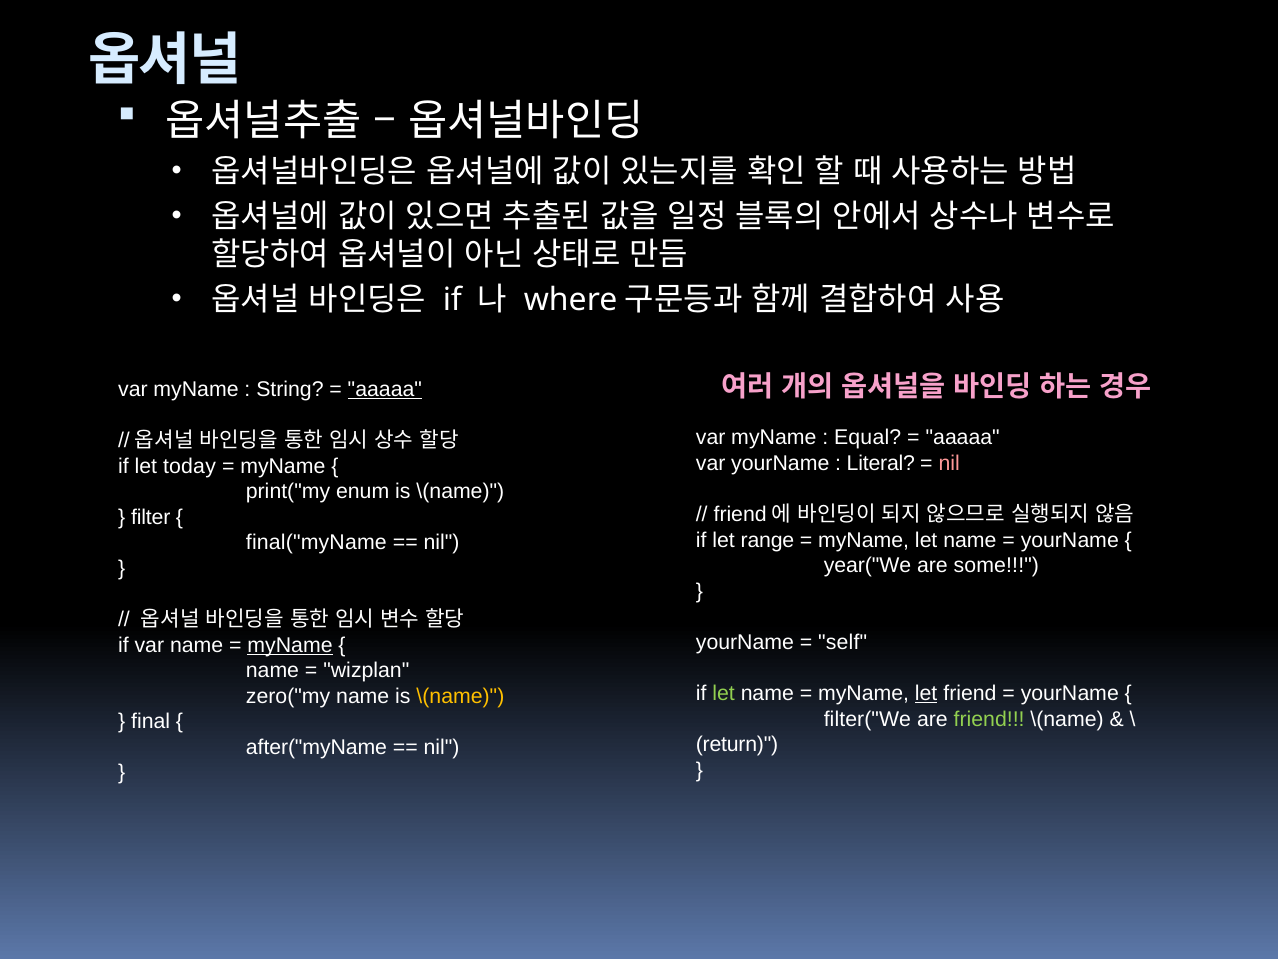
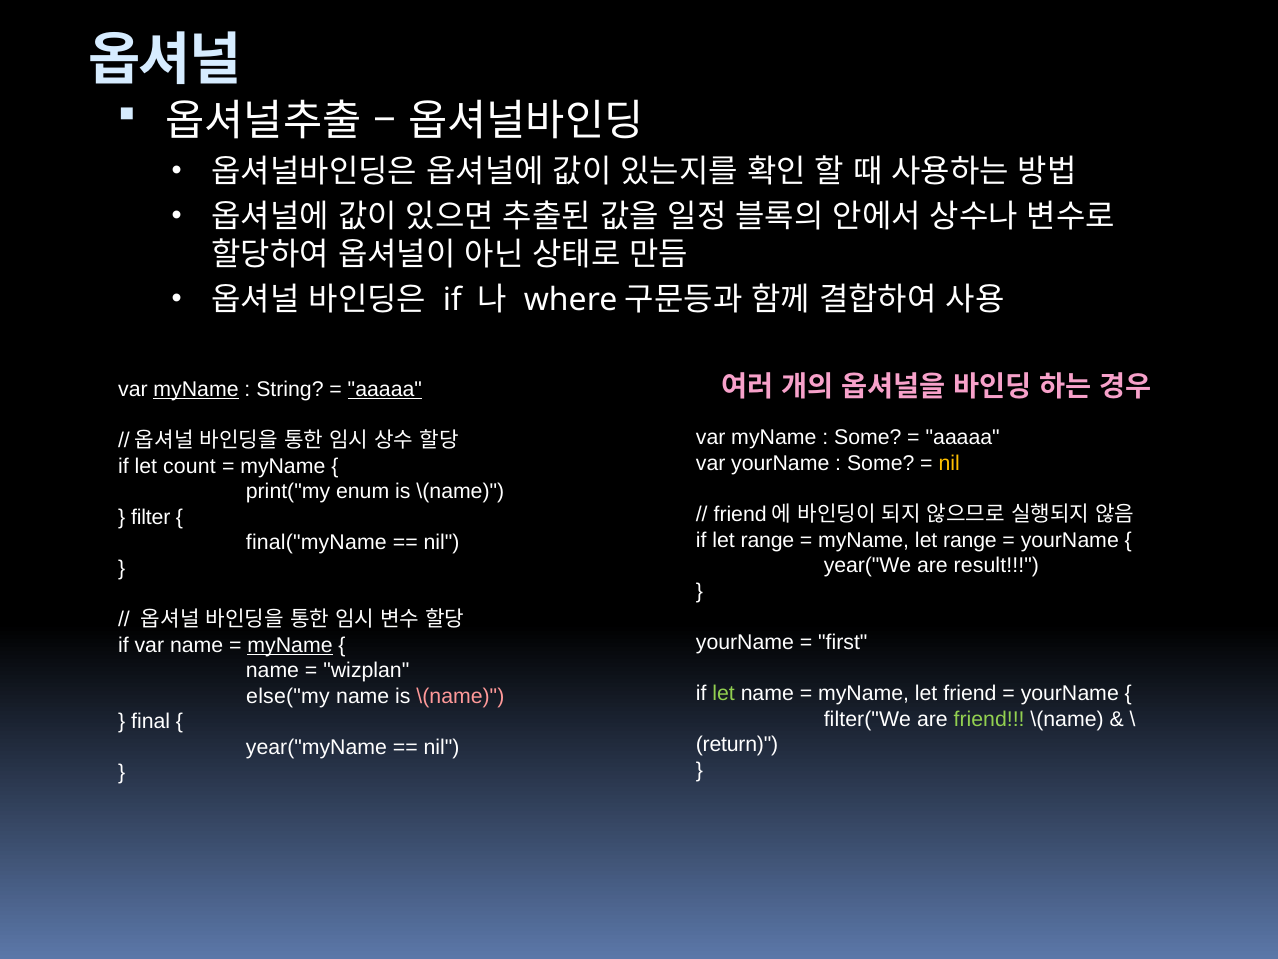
myName underline: none -> present (196, 389)
Equal: Equal -> Some (868, 438)
Literal: Literal -> Some (881, 463)
nil colour: pink -> yellow (949, 463)
today: today -> count (189, 466)
myName let name: name -> range (970, 540)
some: some -> result (996, 565)
self: self -> first (843, 642)
let underline: present -> none (926, 693)
zero("my: zero("my -> else("my (288, 696)
\(name colour: yellow -> pink (460, 696)
after("myName: after("myName -> year("myName (316, 747)
